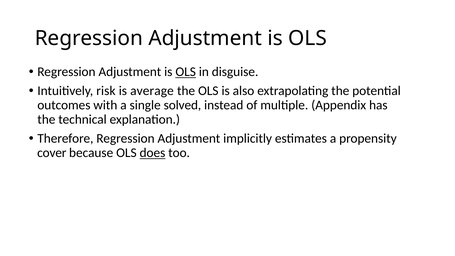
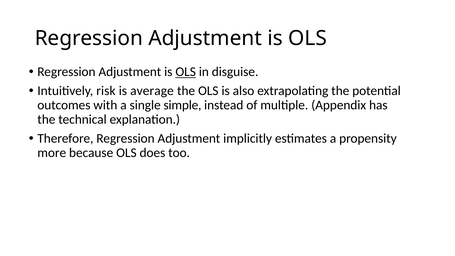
solved: solved -> simple (182, 105)
cover: cover -> more (52, 153)
does underline: present -> none (152, 153)
